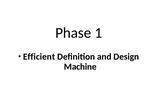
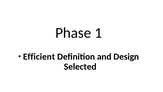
Machine: Machine -> Selected (80, 66)
